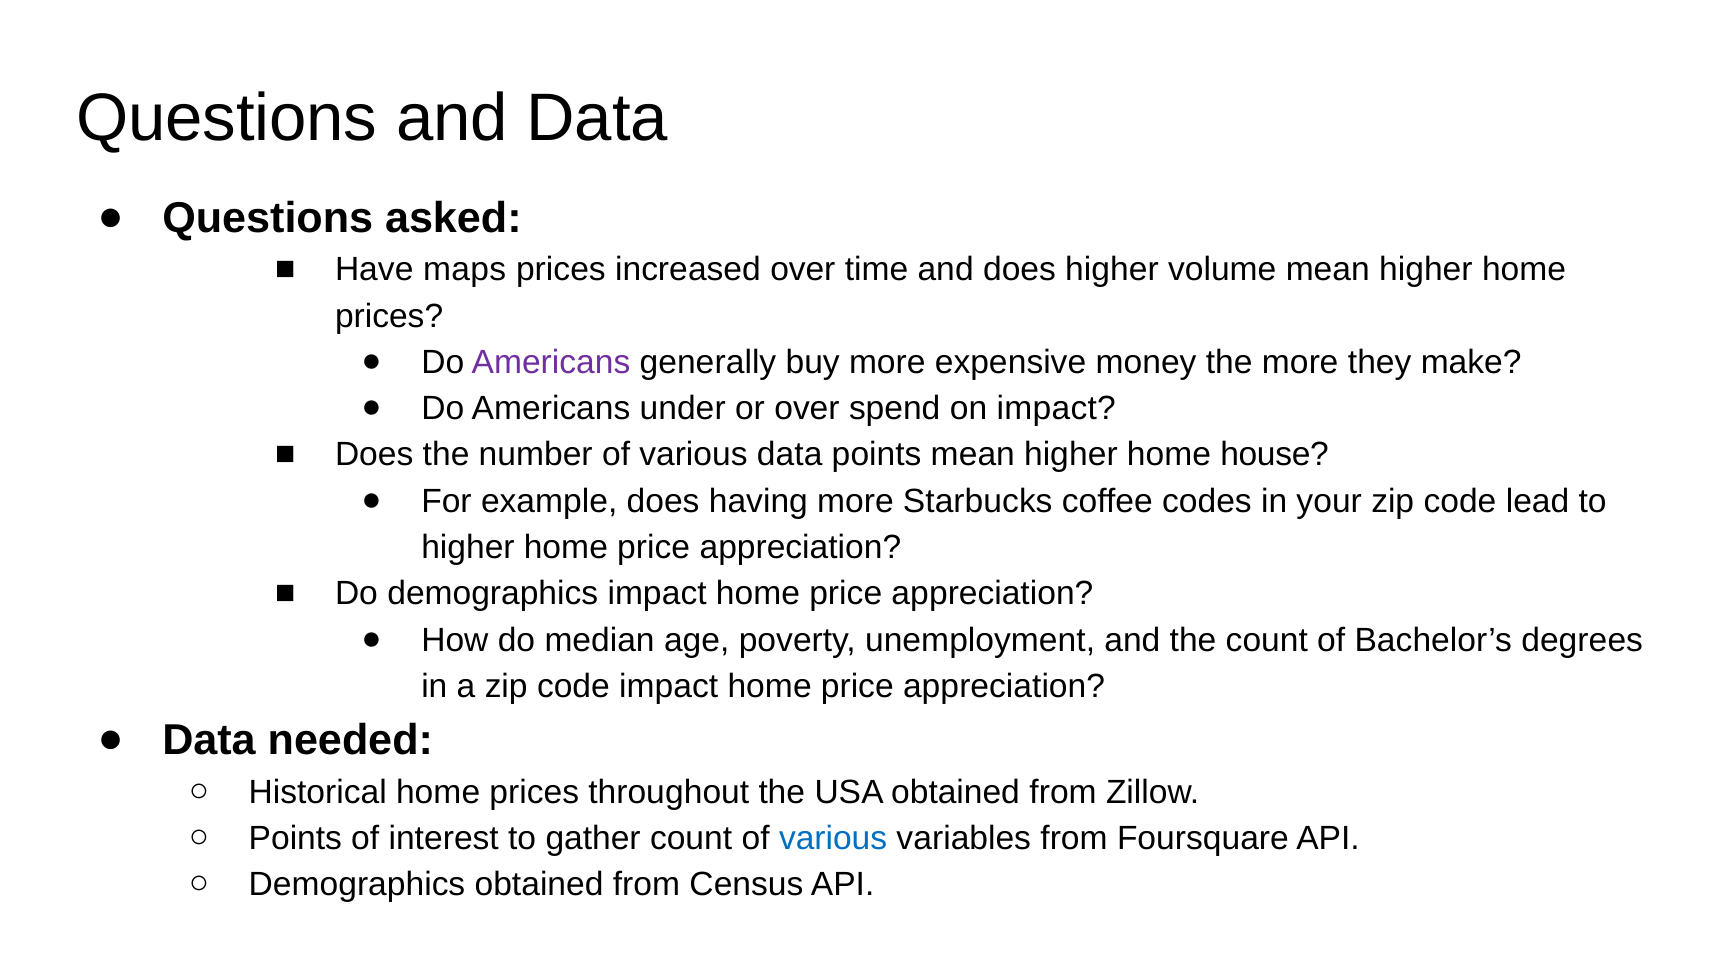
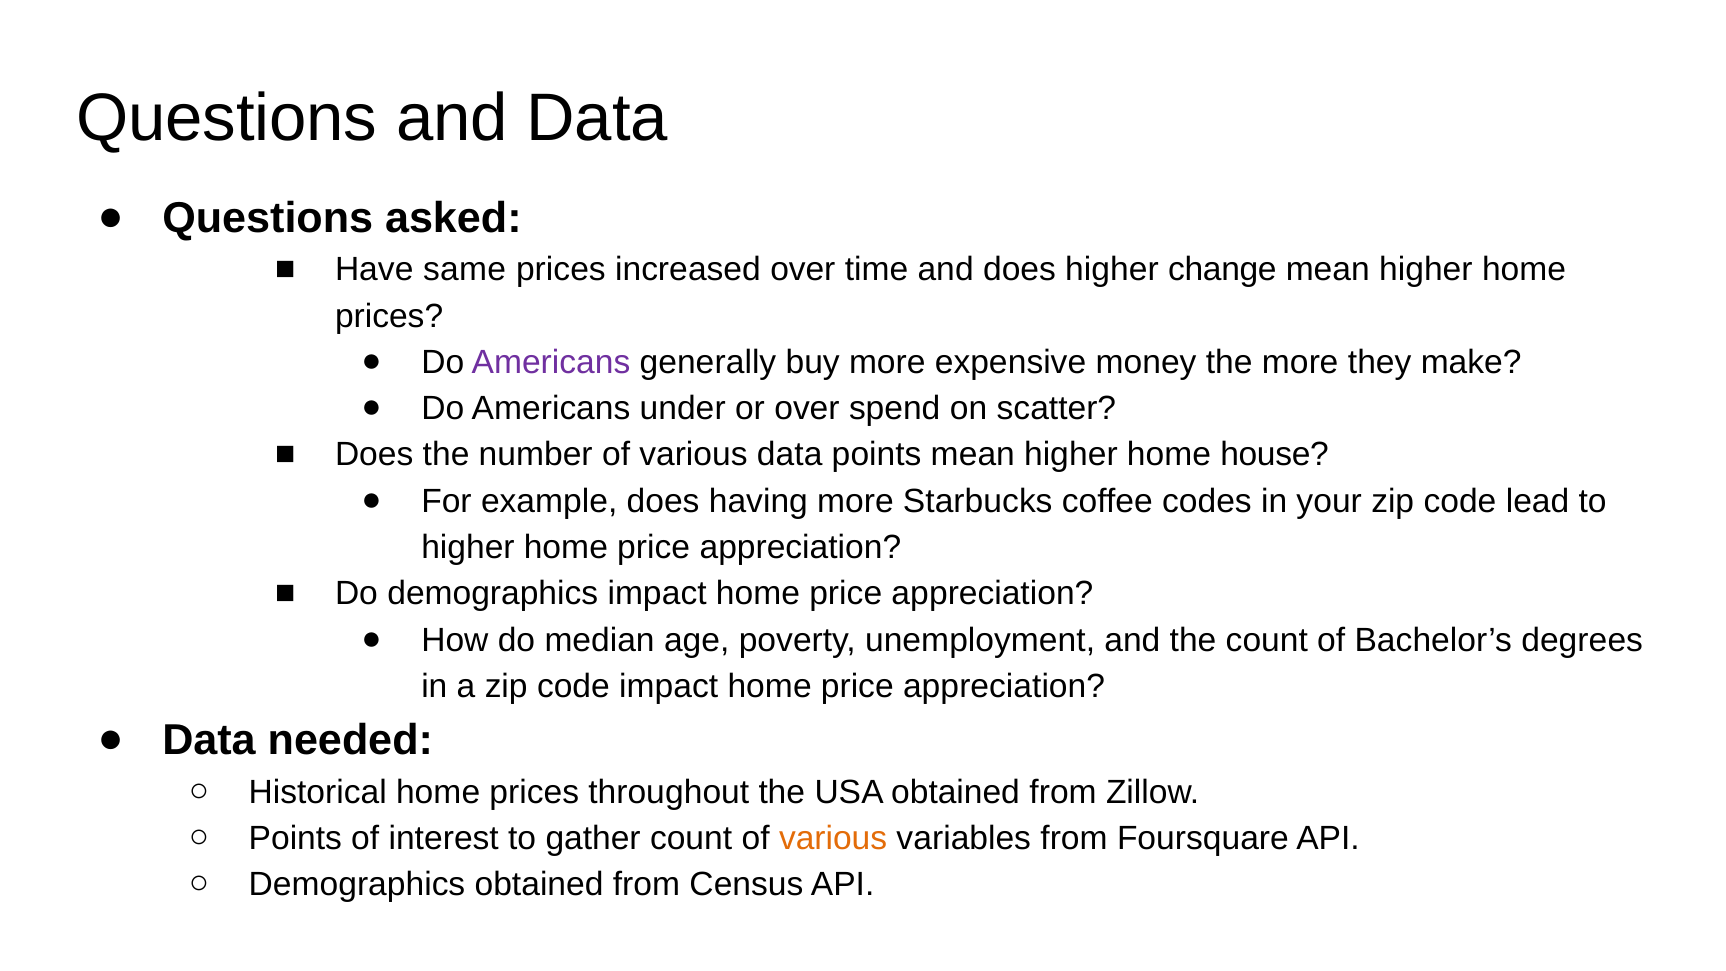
maps: maps -> same (465, 270)
volume: volume -> change (1222, 270)
on impact: impact -> scatter (1056, 409)
various colour: blue -> orange (833, 838)
